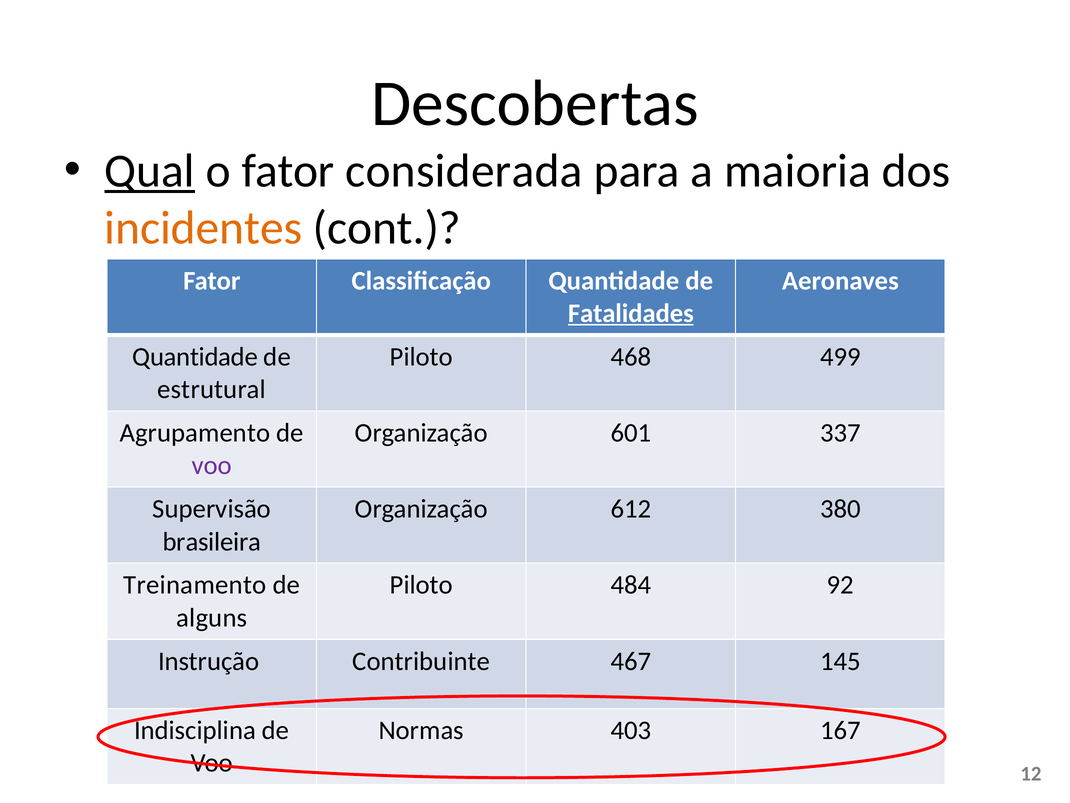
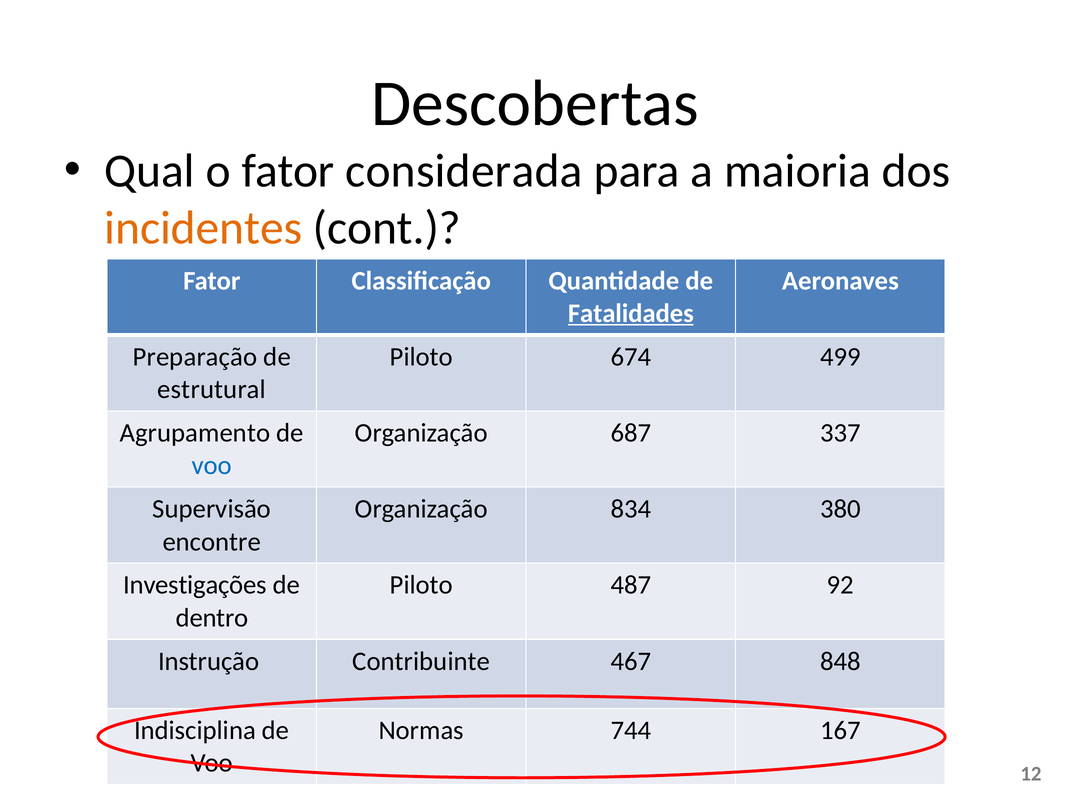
Qual underline: present -> none (150, 171)
Quantidade: Quantidade -> Preparação (195, 357)
468: 468 -> 674 (631, 357)
601: 601 -> 687 (631, 433)
voo colour: purple -> blue (212, 465)
612: 612 -> 834 (631, 509)
brasileira: brasileira -> encontre (212, 541)
Treinamento: Treinamento -> Investigações (195, 585)
484: 484 -> 487 (631, 585)
alguns: alguns -> dentro (212, 617)
145: 145 -> 848 (840, 661)
403: 403 -> 744 (631, 730)
